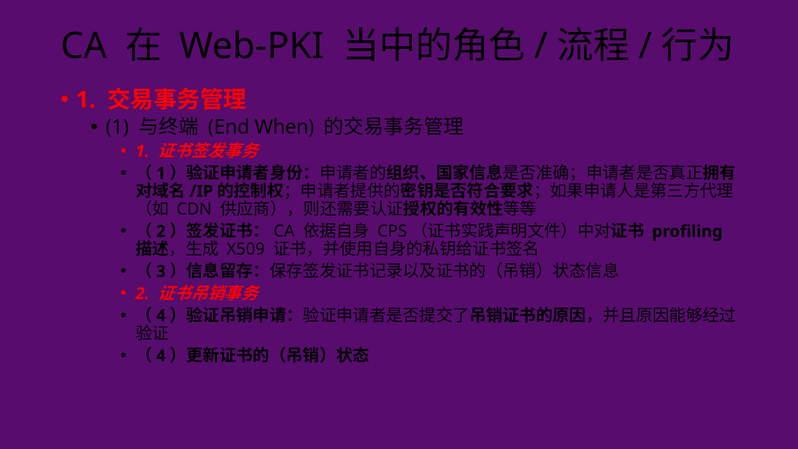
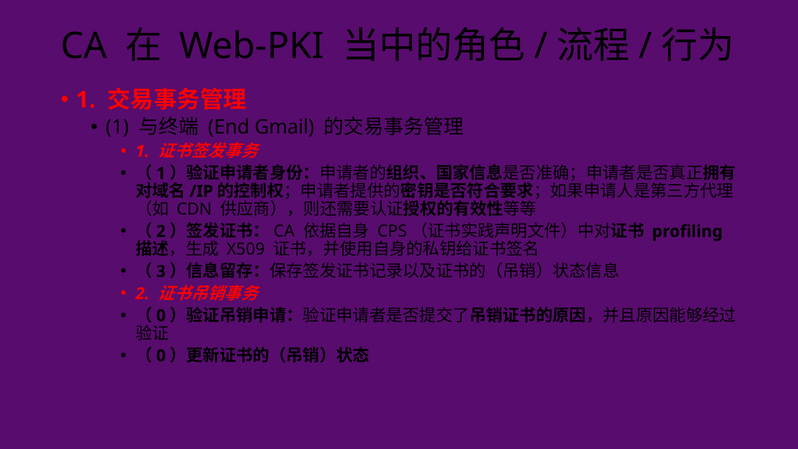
When: When -> Gmail (284, 127)
4: 4 -> 0 (161, 316)
4: 4 -> 0 (161, 356)
